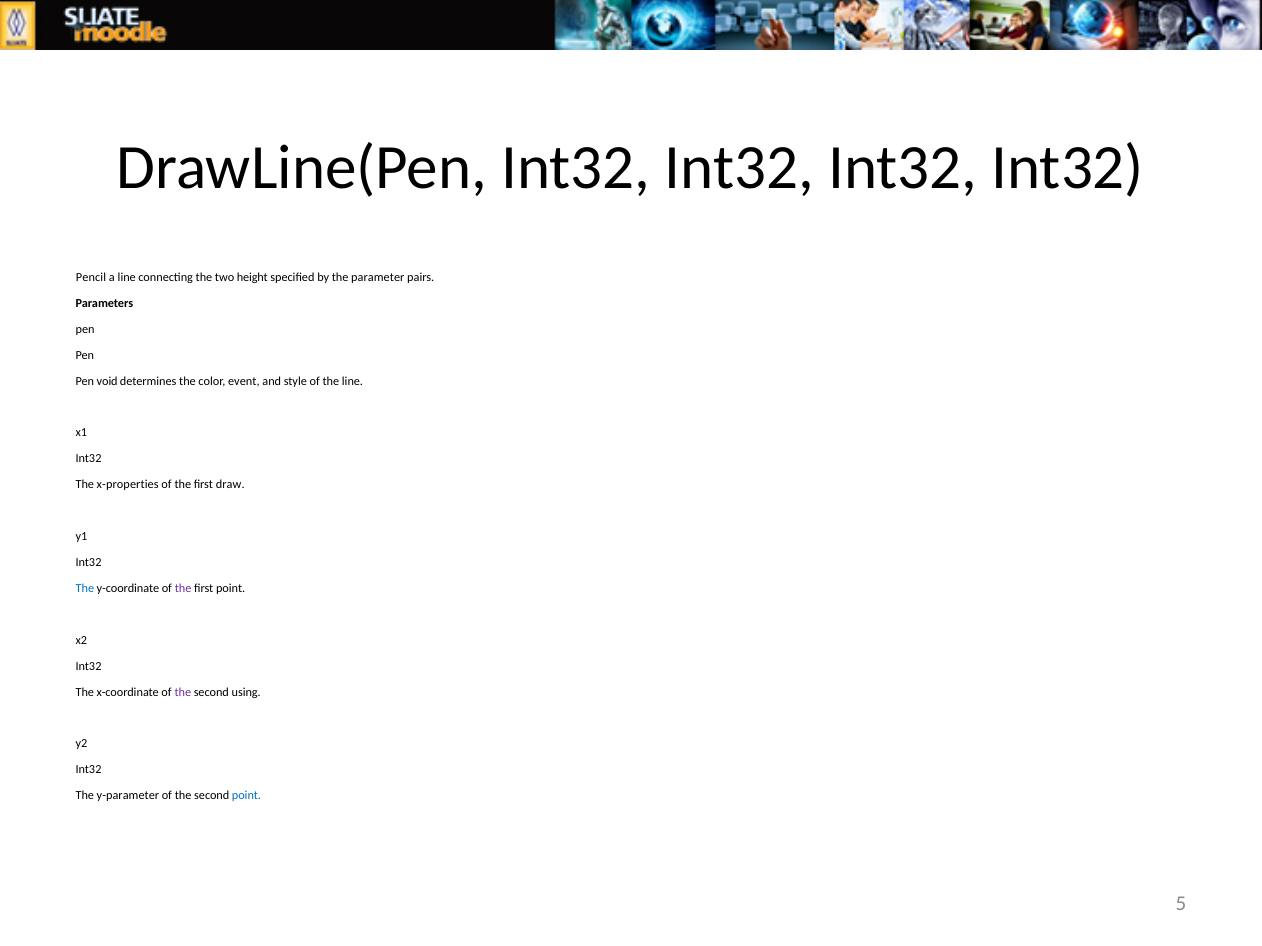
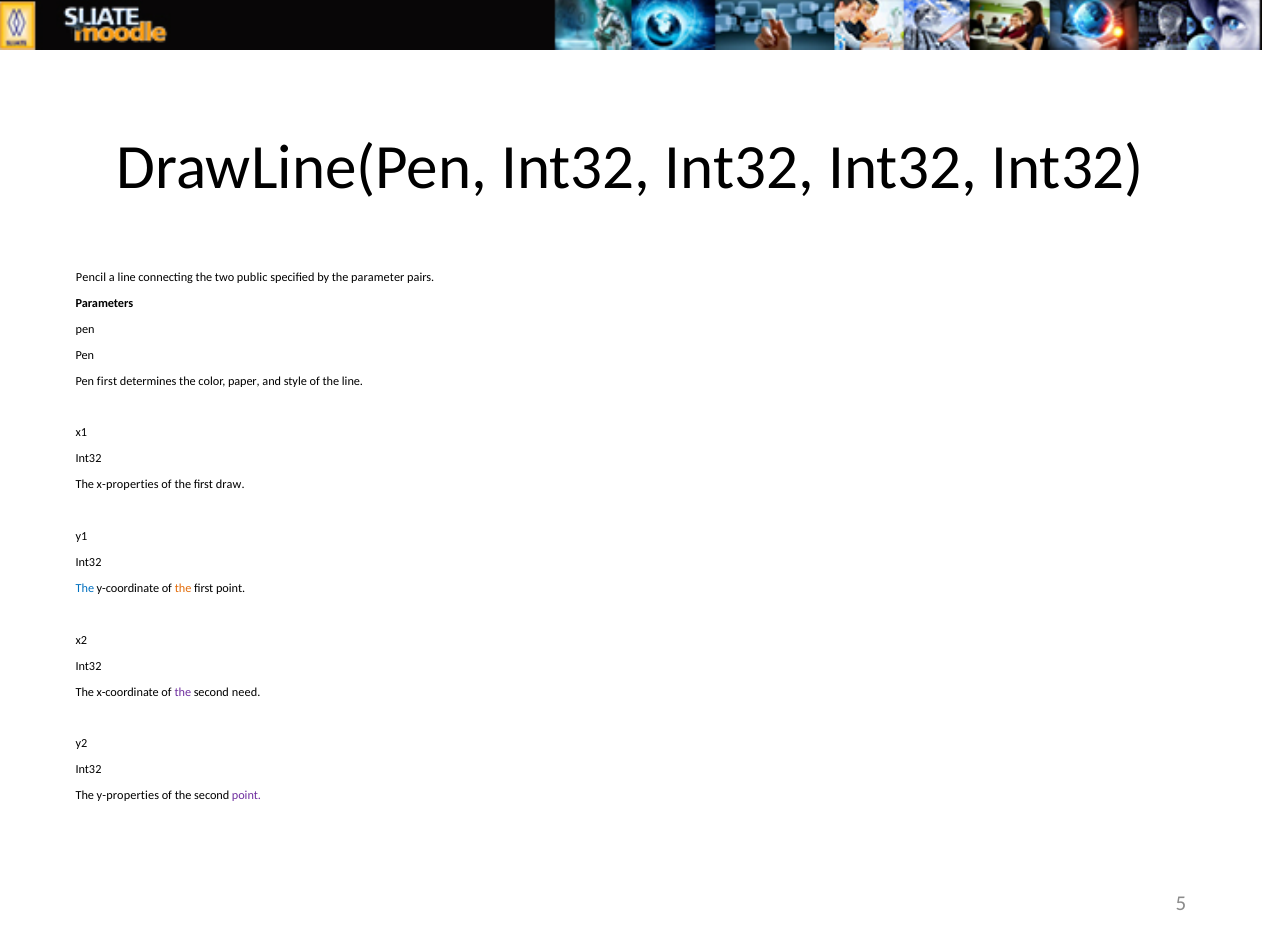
height: height -> public (252, 277)
Pen void: void -> first (107, 381)
event: event -> paper (244, 381)
the colour: purple -> orange (183, 589)
using: using -> need (246, 692)
y-parameter: y-parameter -> y-properties (128, 796)
point colour: blue -> purple (246, 796)
